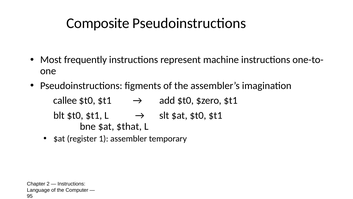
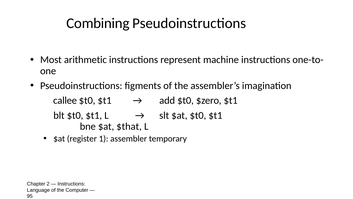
Composite: Composite -> Combining (98, 23)
frequently: frequently -> arithmetic (85, 60)
